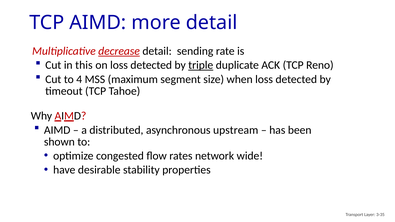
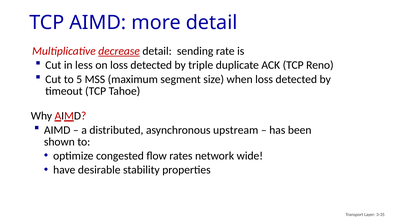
this: this -> less (84, 65)
triple underline: present -> none (201, 65)
4: 4 -> 5 (79, 79)
